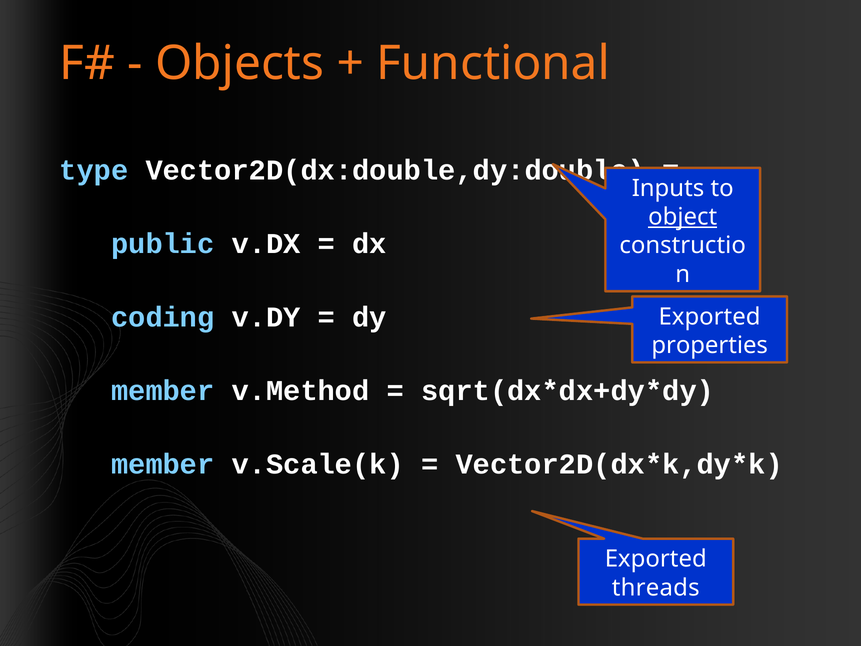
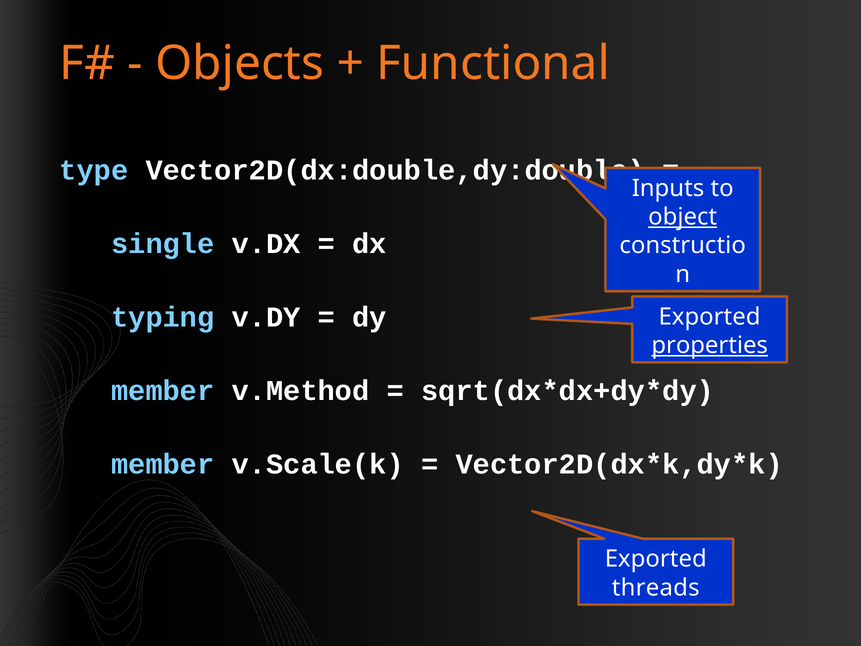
public: public -> single (163, 244)
coding: coding -> typing (163, 317)
properties underline: none -> present (710, 345)
